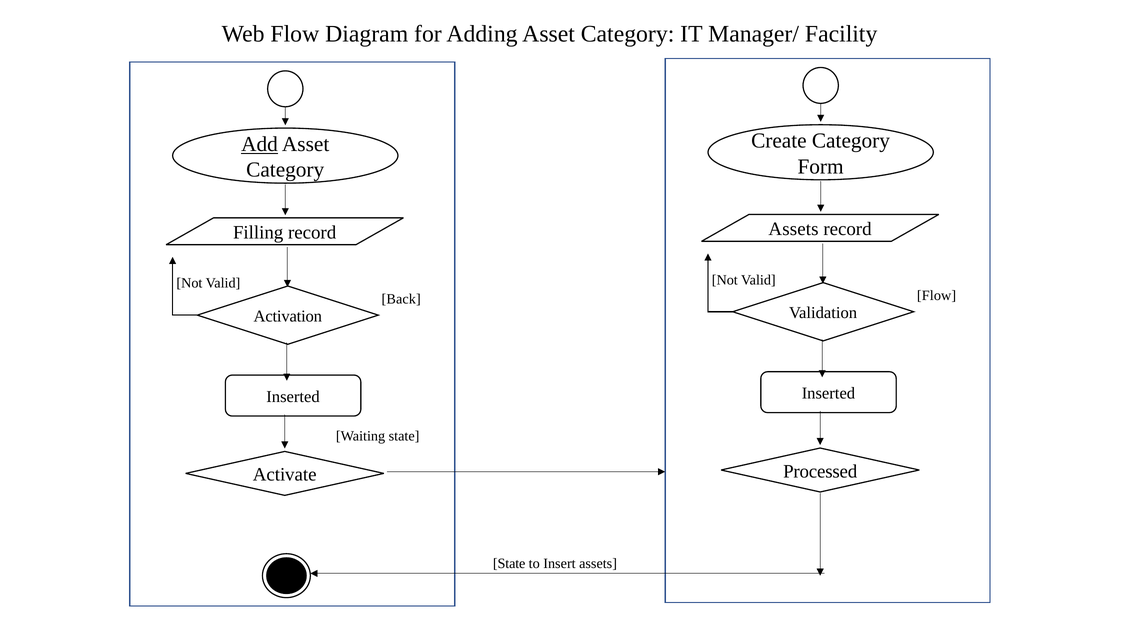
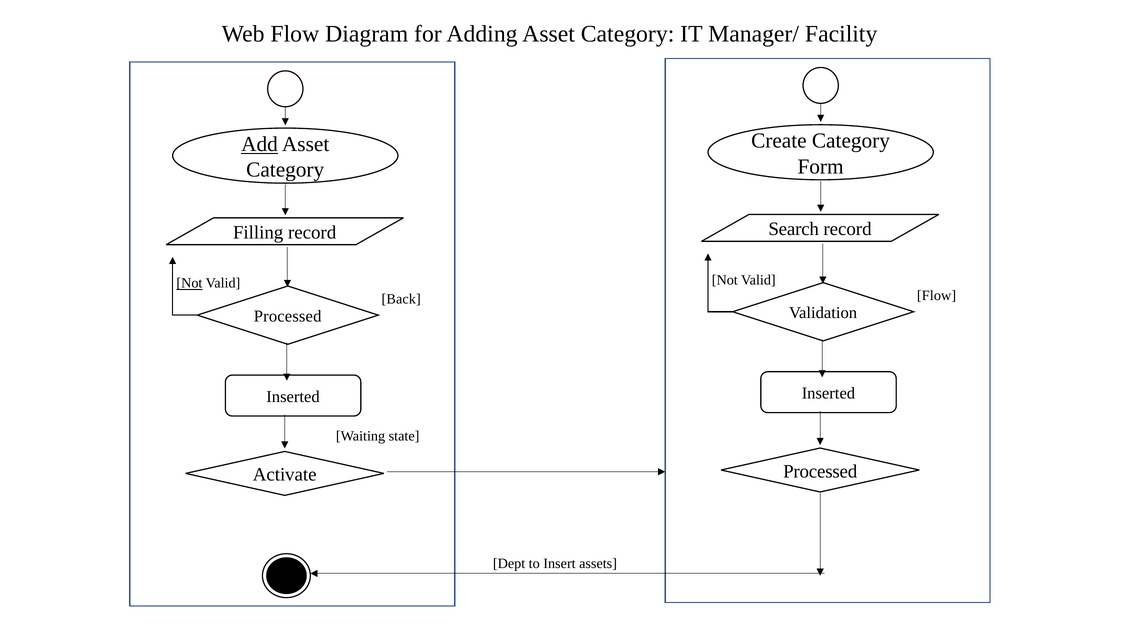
Assets: Assets -> Search (794, 229)
Not underline: none -> present (189, 283)
Activation: Activation -> Processed (288, 316)
State: State -> Dept (509, 563)
